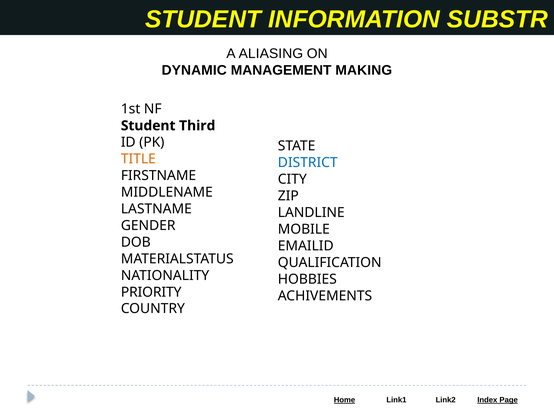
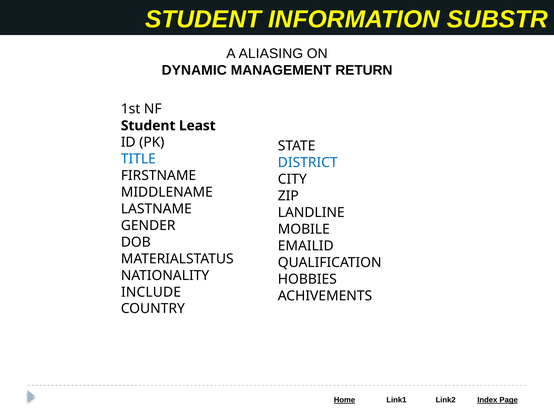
MAKING: MAKING -> RETURN (364, 70)
Third: Third -> Least (197, 126)
TITLE colour: orange -> blue (138, 159)
PRIORITY: PRIORITY -> INCLUDE (151, 292)
